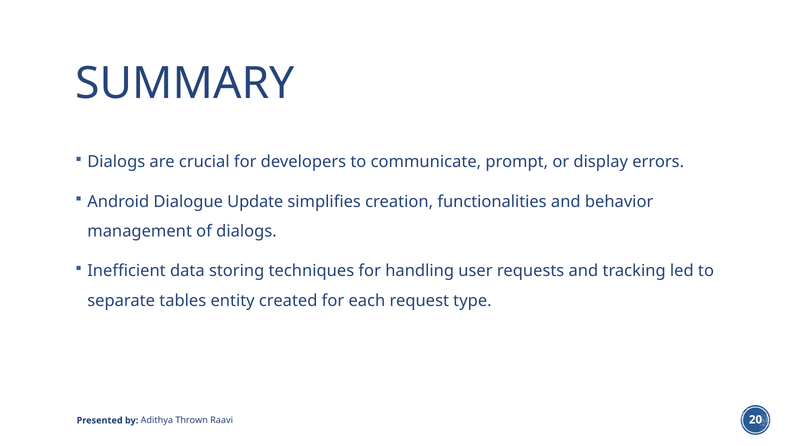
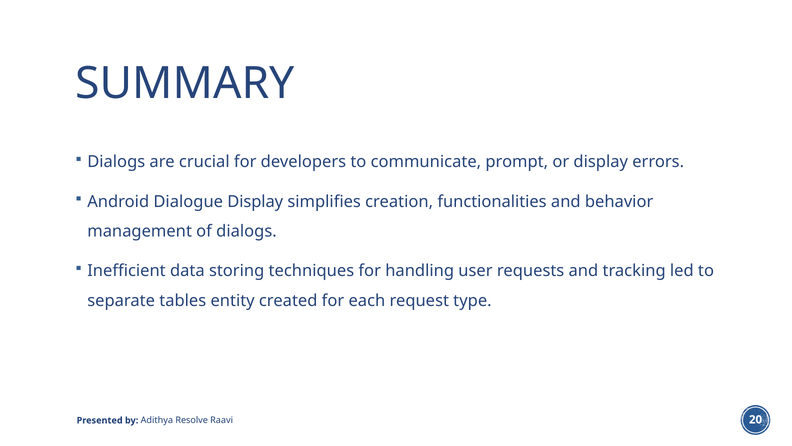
Dialogue Update: Update -> Display (255, 201)
Thrown: Thrown -> Resolve (192, 420)
